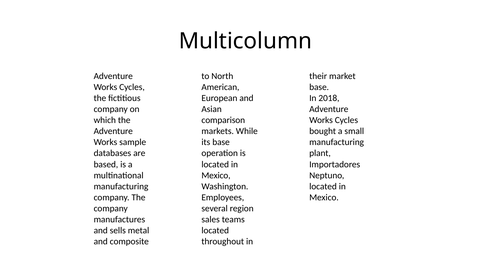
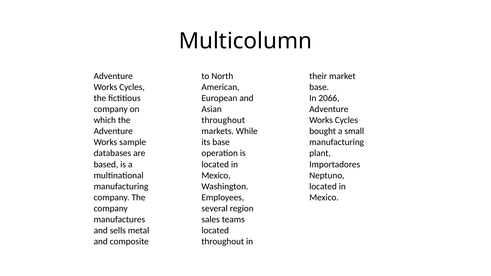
2018: 2018 -> 2066 (329, 98)
comparison: comparison -> throughout (223, 120)
